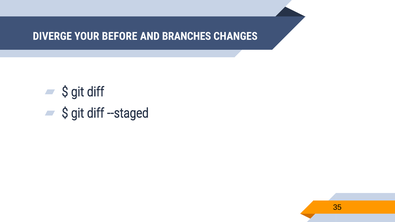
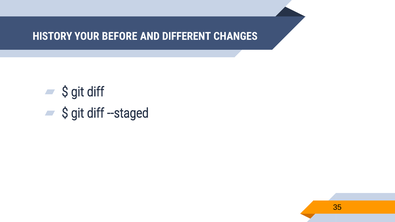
DIVERGE: DIVERGE -> HISTORY (52, 36)
BRANCHES: BRANCHES -> DIFFERENT (187, 36)
